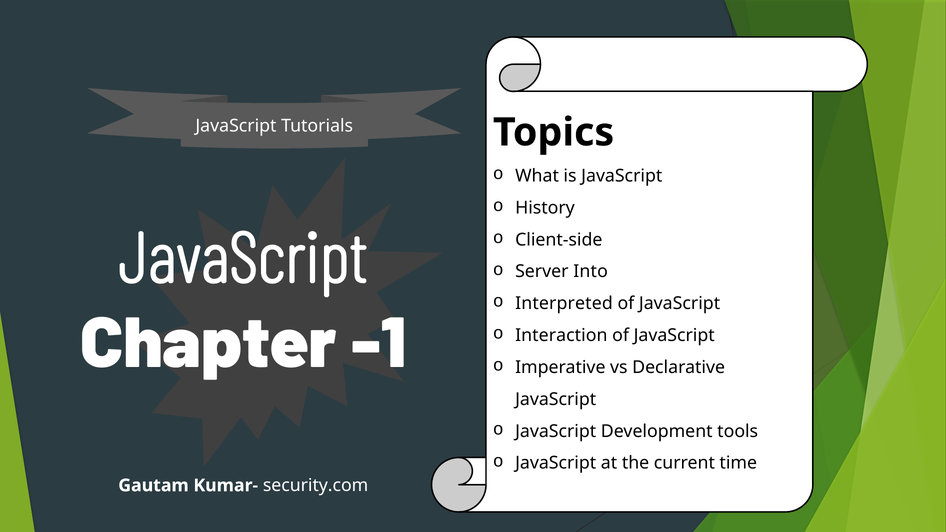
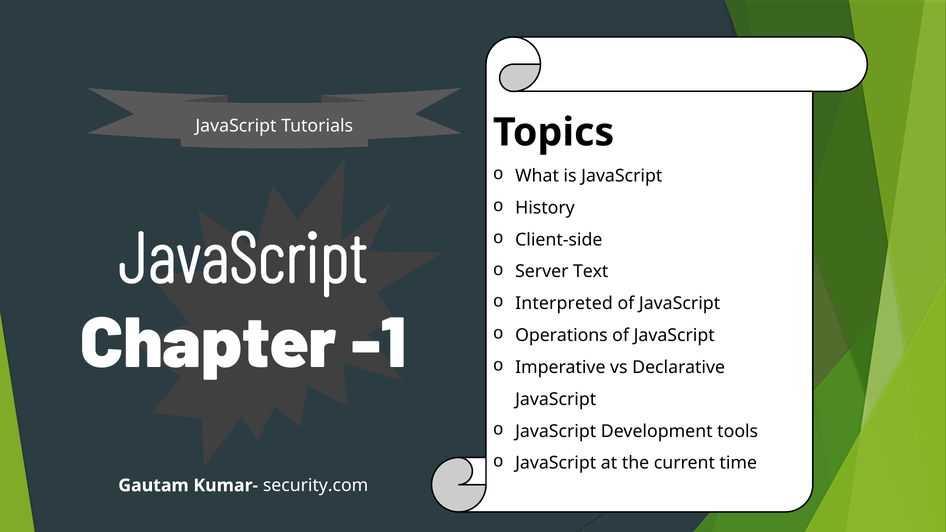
Into: Into -> Text (591, 272)
Interaction: Interaction -> Operations (561, 335)
